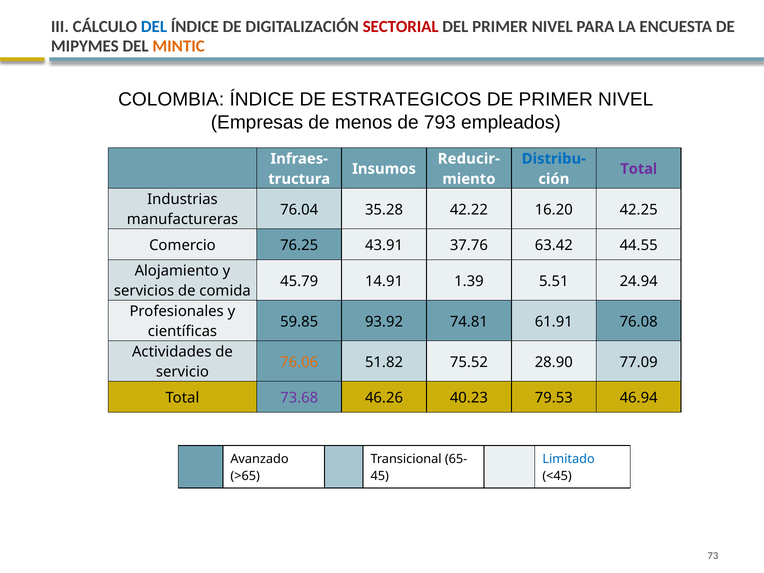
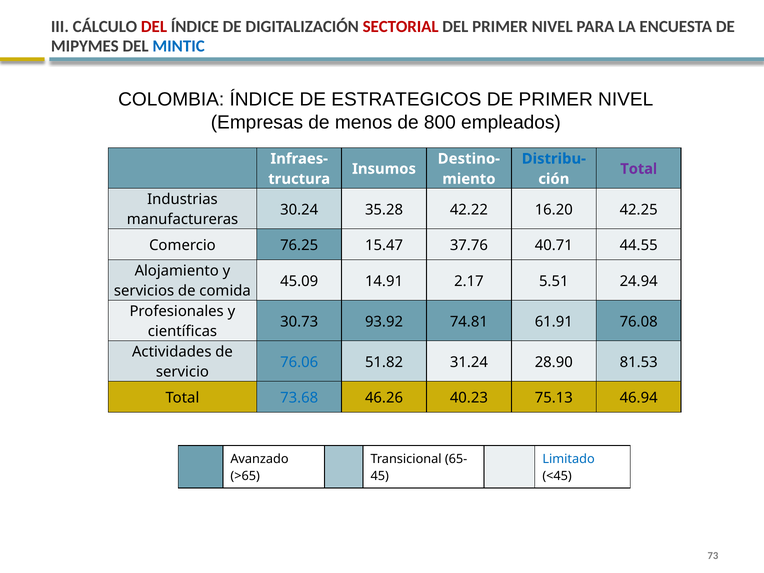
DEL colour: blue -> red (154, 27)
MINTIC colour: orange -> blue (179, 46)
793: 793 -> 800 (440, 122)
Reducir-: Reducir- -> Destino- (469, 159)
76.04: 76.04 -> 30.24 (299, 210)
43.91: 43.91 -> 15.47 (384, 246)
63.42: 63.42 -> 40.71 (554, 246)
45.79: 45.79 -> 45.09 (299, 281)
1.39: 1.39 -> 2.17 (469, 281)
59.85: 59.85 -> 30.73 (299, 322)
76.06 colour: orange -> blue (299, 362)
75.52: 75.52 -> 31.24 (469, 362)
77.09: 77.09 -> 81.53 (639, 362)
73.68 colour: purple -> blue (299, 398)
79.53: 79.53 -> 75.13 (554, 398)
